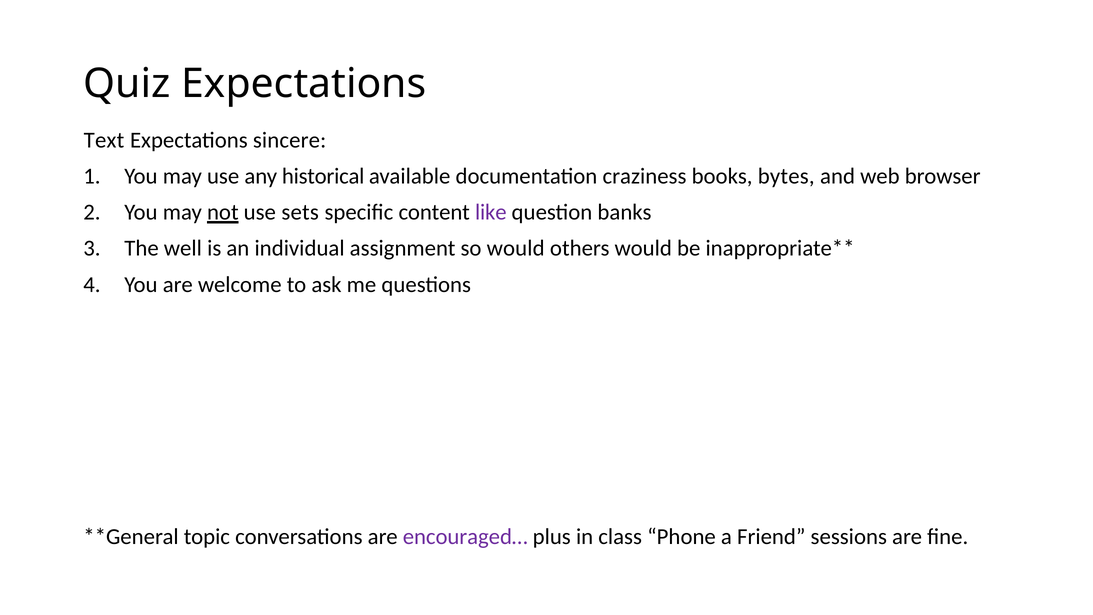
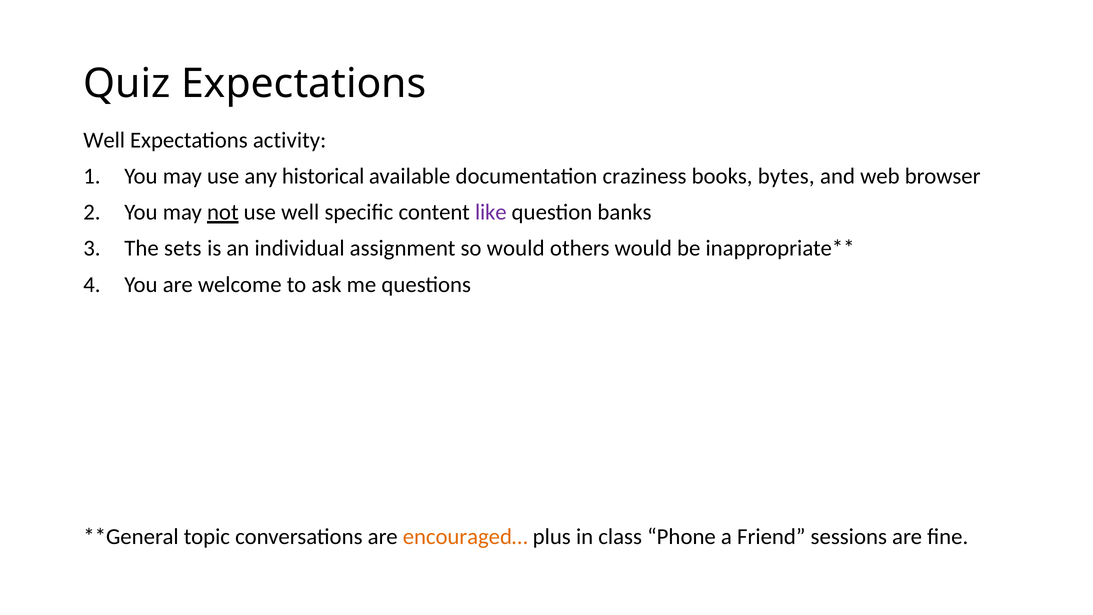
Text: Text -> Well (104, 140)
sincere: sincere -> activity (290, 140)
use sets: sets -> well (300, 212)
well: well -> sets (183, 248)
encouraged… colour: purple -> orange (465, 537)
